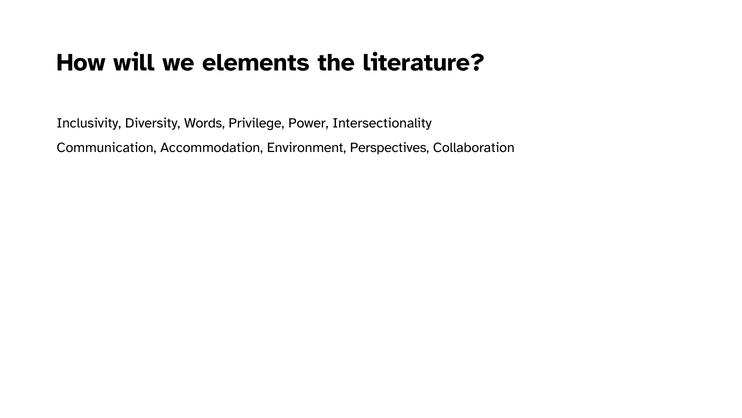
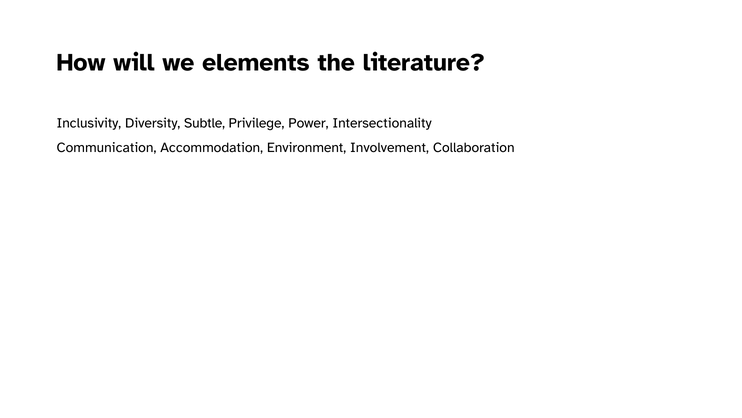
Words: Words -> Subtle (205, 123)
Perspectives: Perspectives -> Involvement (389, 148)
